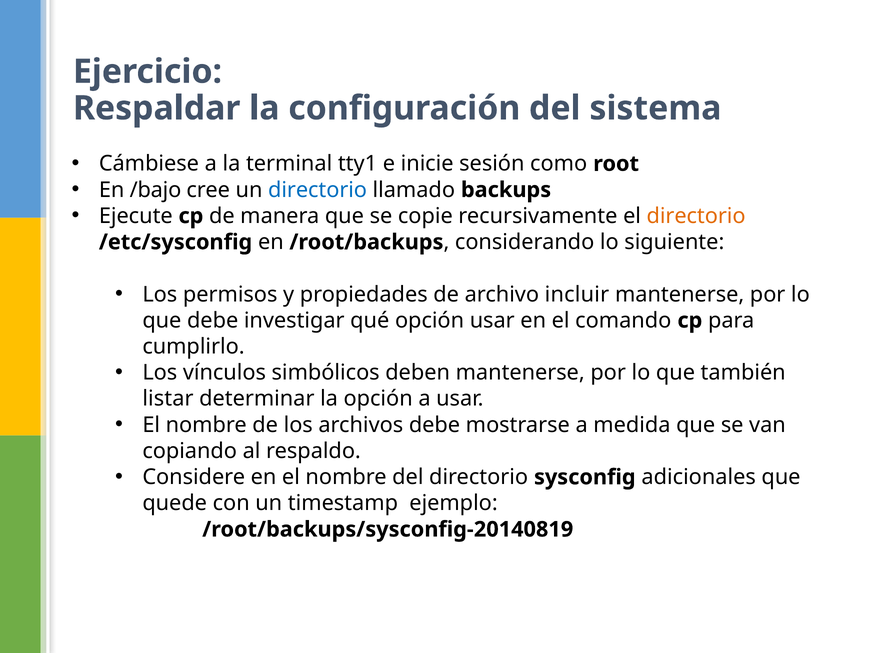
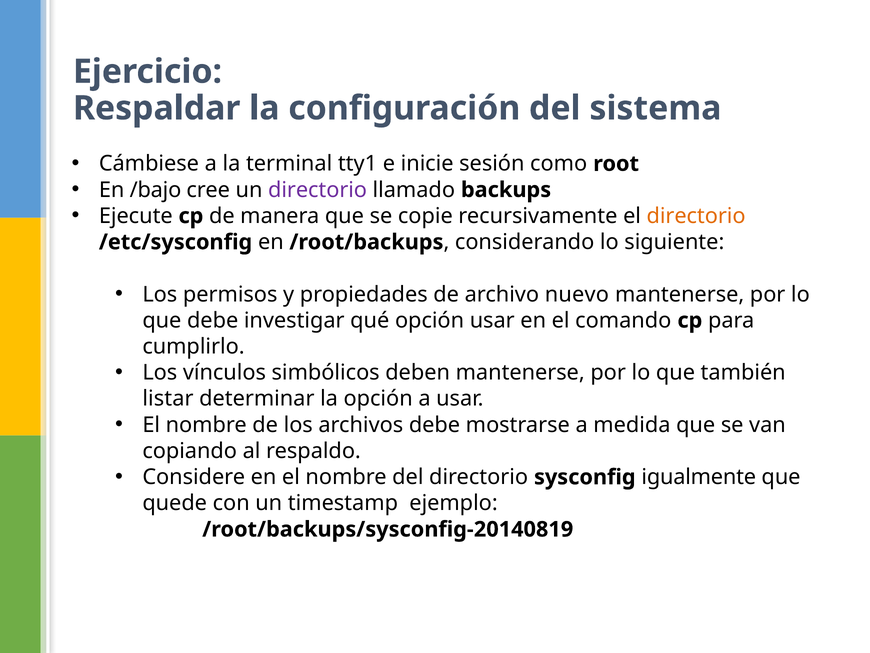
directorio colour: blue -> purple (318, 190)
incluir: incluir -> nuevo (577, 294)
adicionales: adicionales -> igualmente (699, 477)
